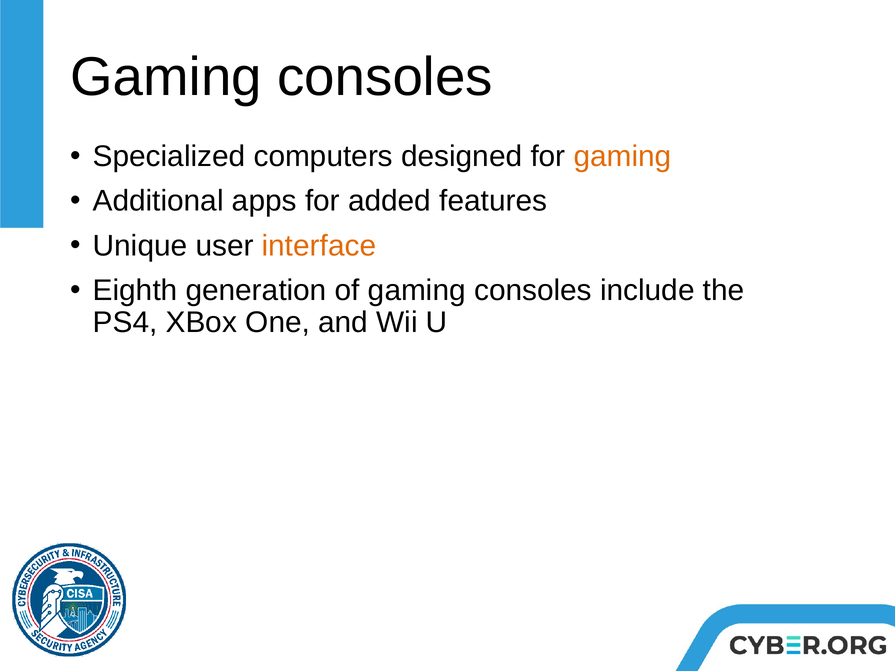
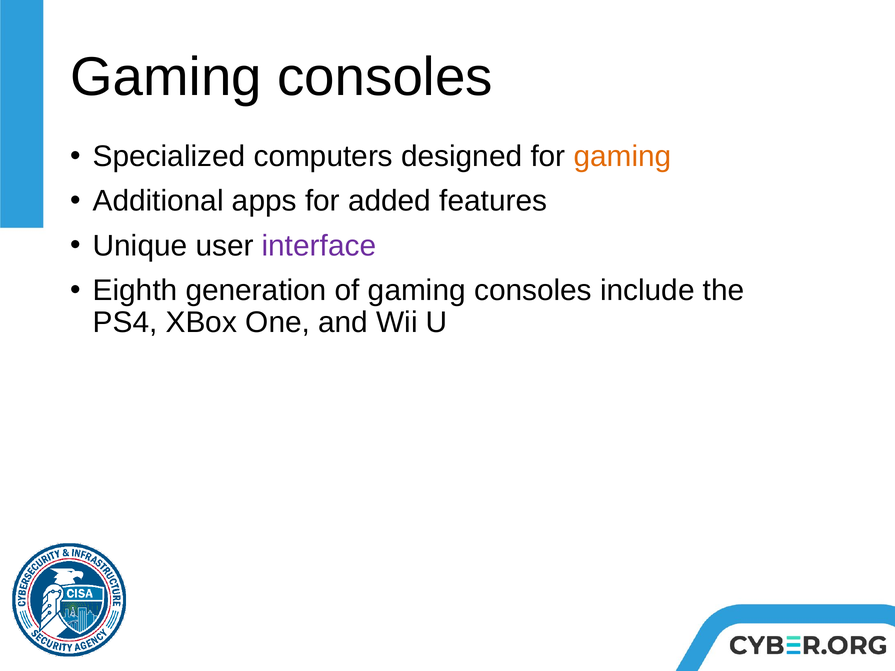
interface colour: orange -> purple (319, 246)
